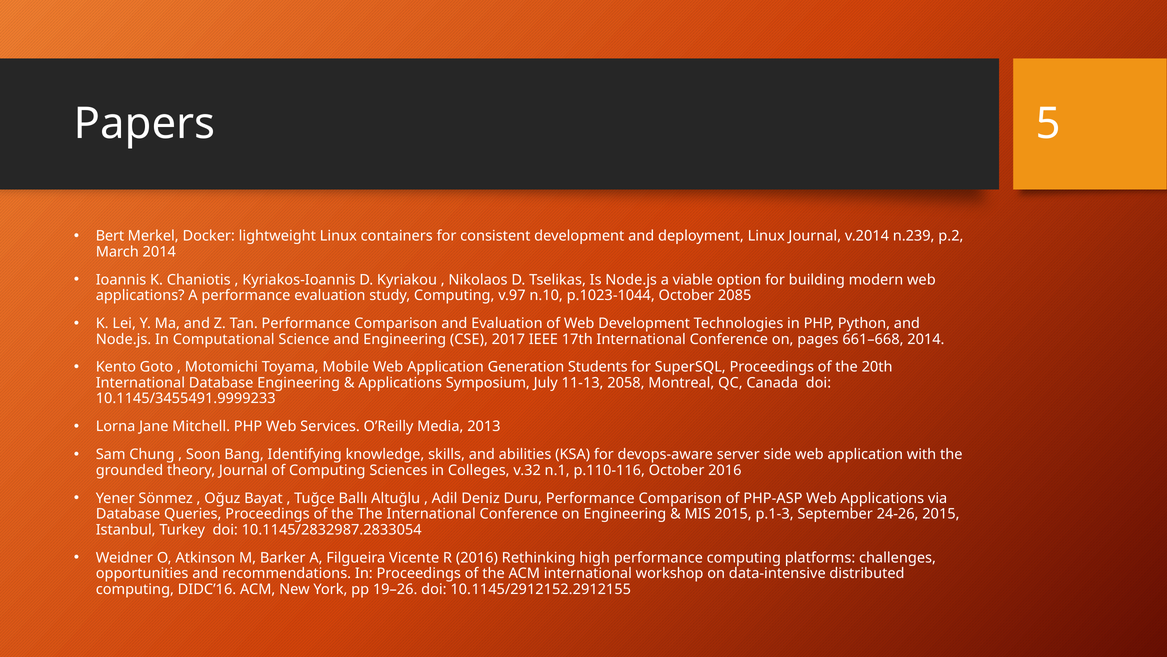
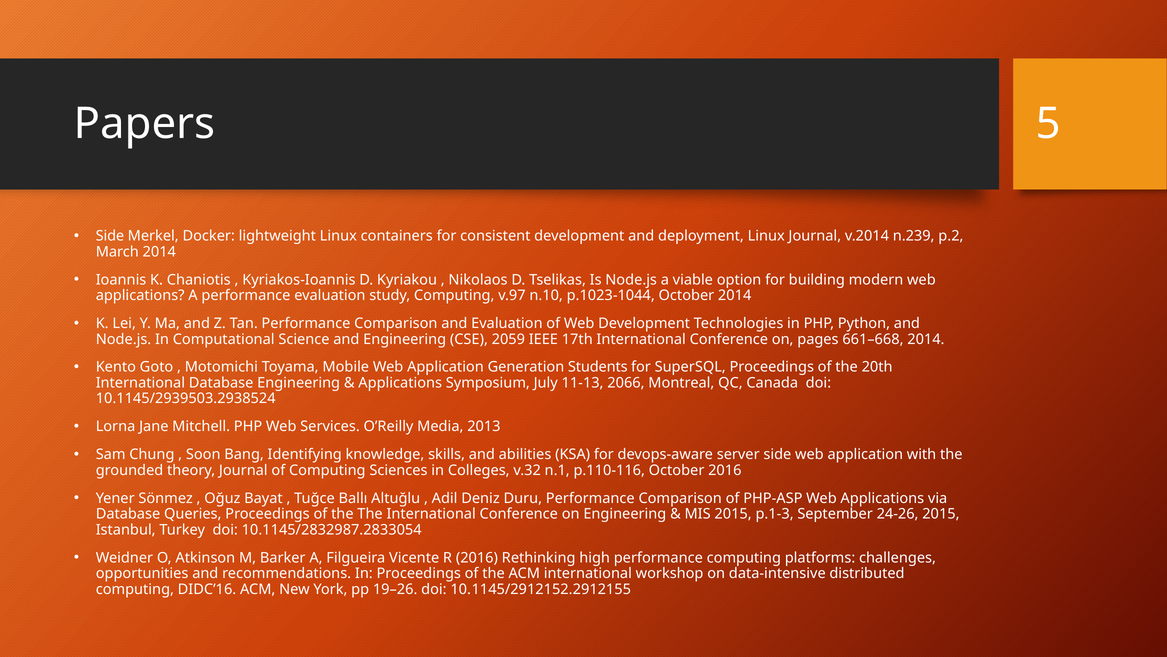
Bert: Bert -> Side (110, 236)
October 2085: 2085 -> 2014 (735, 295)
2017: 2017 -> 2059 (508, 339)
2058: 2058 -> 2066 (626, 383)
10.1145/3455491.9999233: 10.1145/3455491.9999233 -> 10.1145/2939503.2938524 (186, 398)
